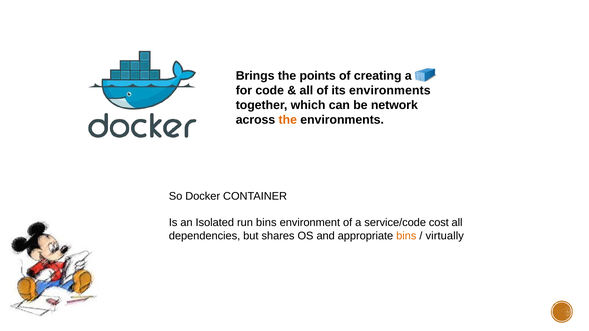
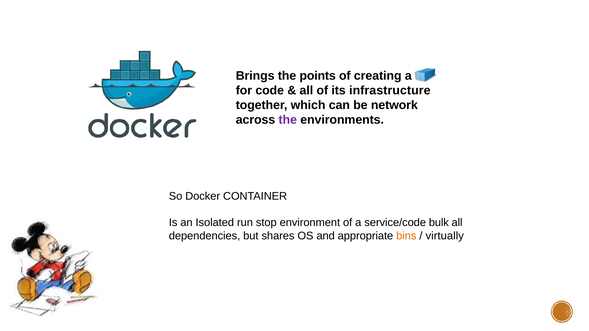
its environments: environments -> infrastructure (390, 90)
the colour: orange -> purple (288, 120)
run bins: bins -> stop (266, 223)
cost: cost -> bulk (439, 223)
